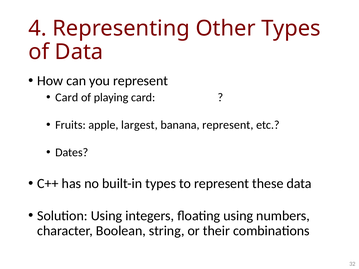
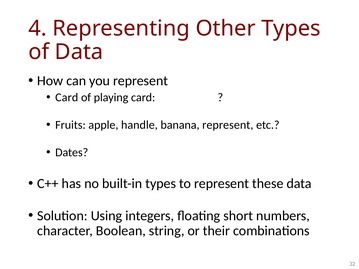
largest: largest -> handle (139, 125)
floating using: using -> short (238, 216)
